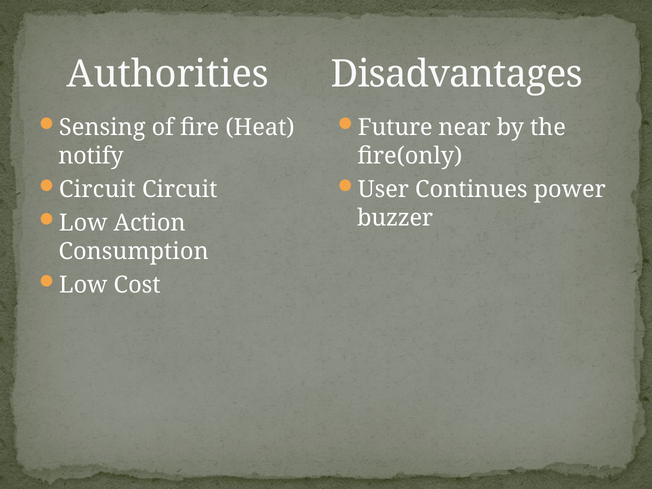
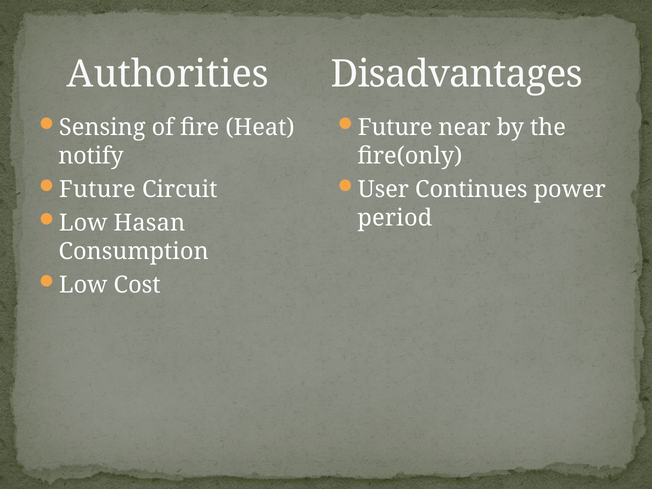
Circuit: Circuit -> Future (97, 190)
buzzer: buzzer -> period (395, 218)
Action: Action -> Hasan (149, 223)
